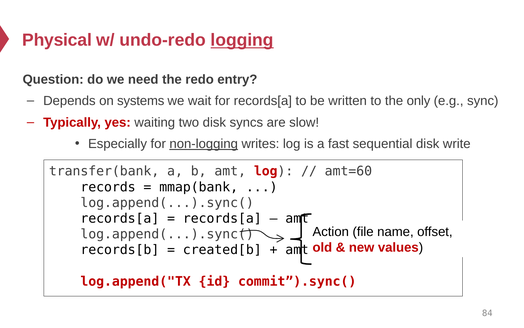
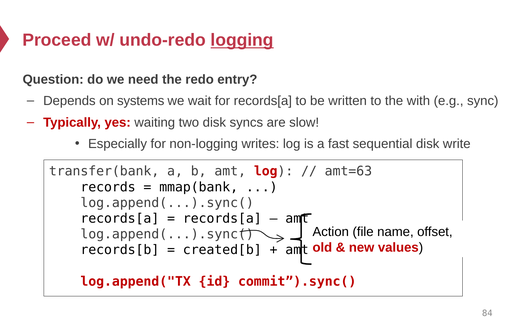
Physical: Physical -> Proceed (57, 40)
only: only -> with (418, 101)
non-logging underline: present -> none (204, 144)
amt=60: amt=60 -> amt=63 (348, 171)
